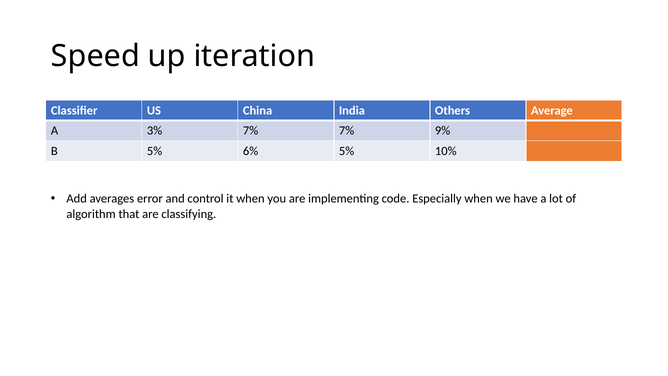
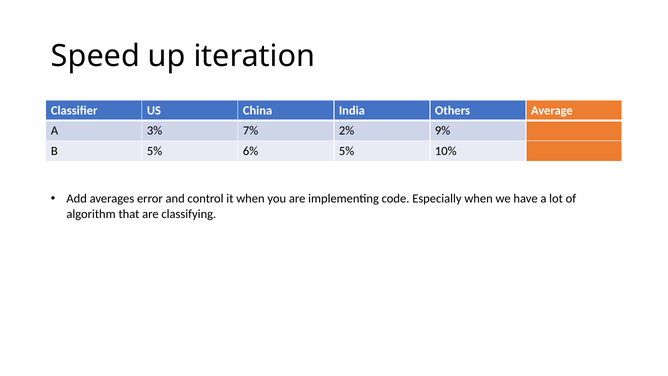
7% 7%: 7% -> 2% (347, 131)
